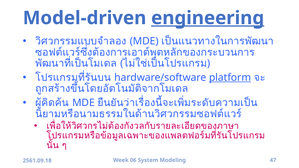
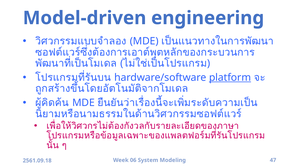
engineering underline: present -> none (208, 18)
